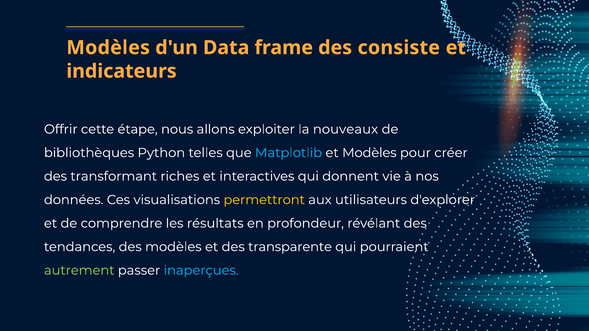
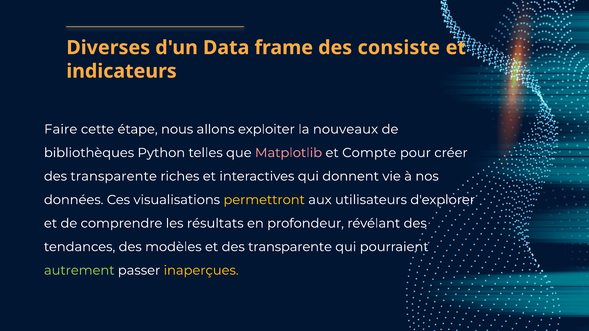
Modèles: Modèles -> Diverses (108, 48)
Offrir: Offrir -> Faire (61, 129)
Matplotlib colour: light blue -> pink (289, 153)
et Modèles: Modèles -> Compte (369, 153)
transformant: transformant -> transparente (114, 176)
inaperçues colour: light blue -> yellow (201, 271)
